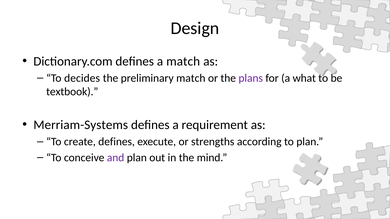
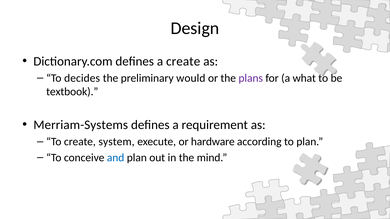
a match: match -> create (183, 61)
preliminary match: match -> would (191, 78)
create defines: defines -> system (116, 142)
strengths: strengths -> hardware (213, 142)
and colour: purple -> blue (116, 158)
